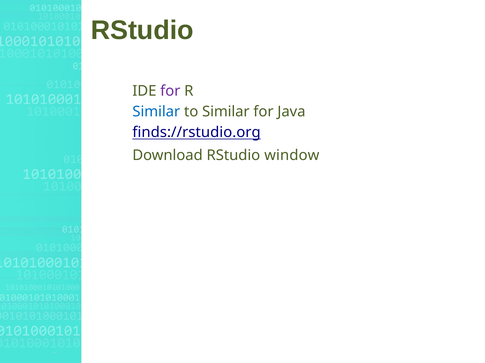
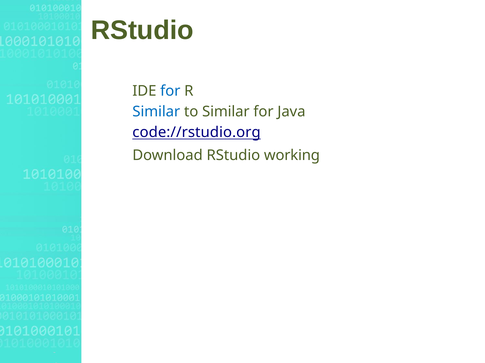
for colour: purple -> blue (170, 91)
finds://rstudio.org: finds://rstudio.org -> code://rstudio.org (197, 133)
window: window -> working (292, 156)
